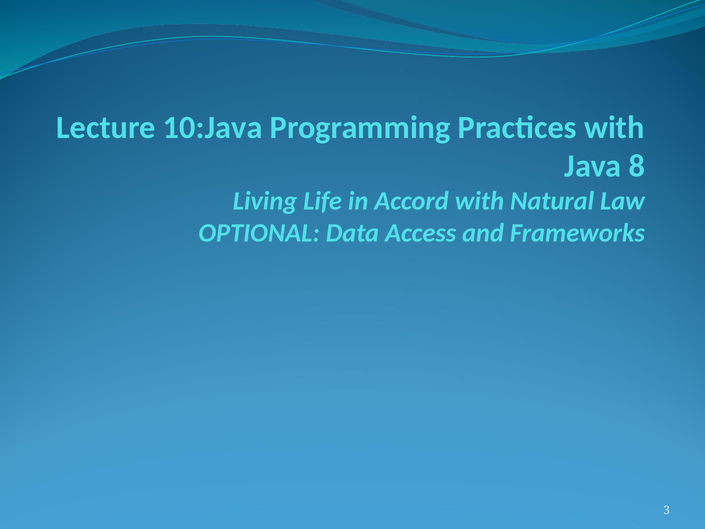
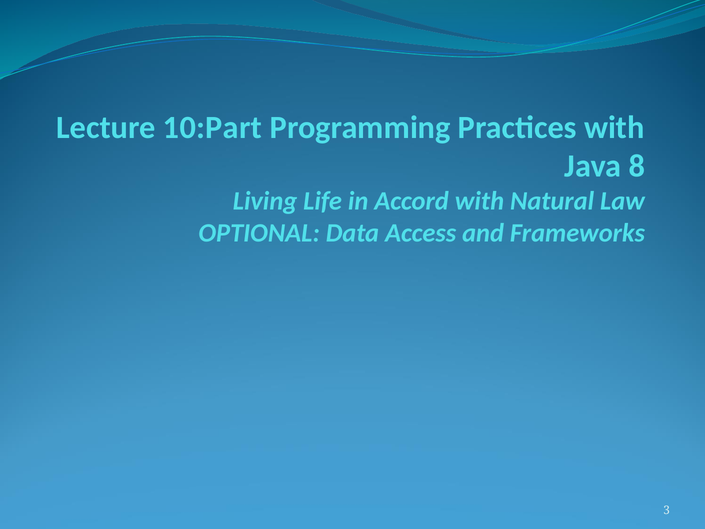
10:Java: 10:Java -> 10:Part (213, 127)
